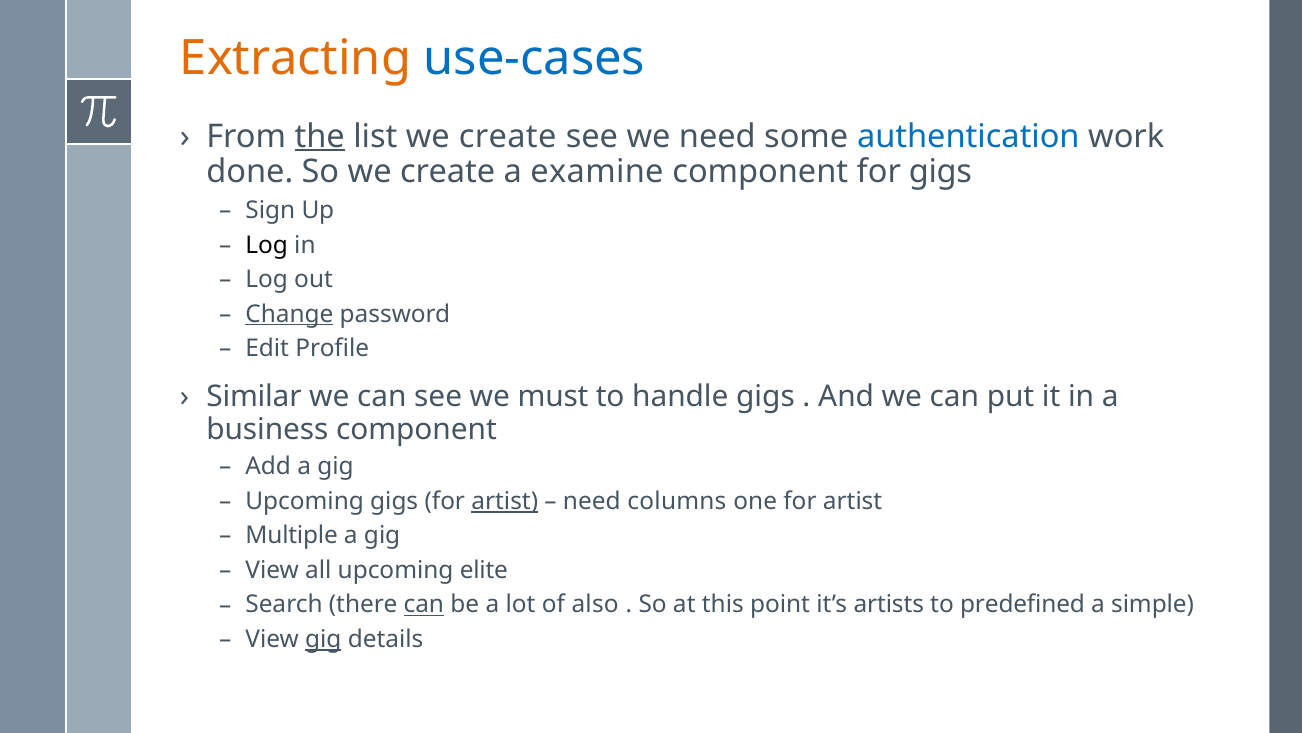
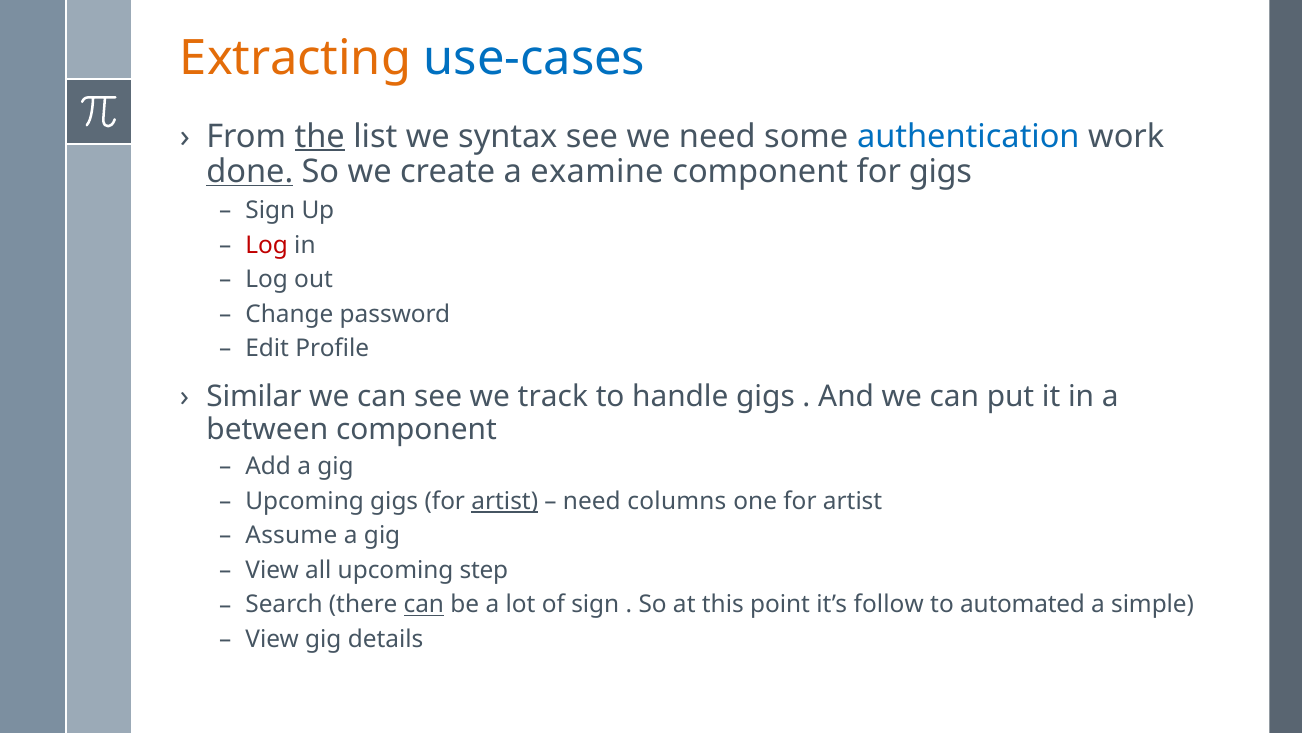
list we create: create -> syntax (508, 136)
done underline: none -> present (250, 171)
Log colour: black -> red (267, 245)
Change underline: present -> none (289, 314)
must: must -> track (553, 397)
business: business -> between (267, 429)
Multiple: Multiple -> Assume (291, 535)
elite: elite -> step (484, 570)
of also: also -> sign (595, 605)
artists: artists -> follow (889, 605)
predefined: predefined -> automated (1023, 605)
gig underline: present -> none (323, 639)
